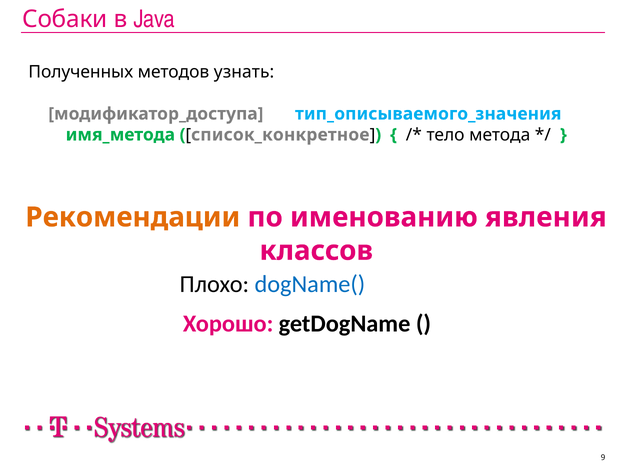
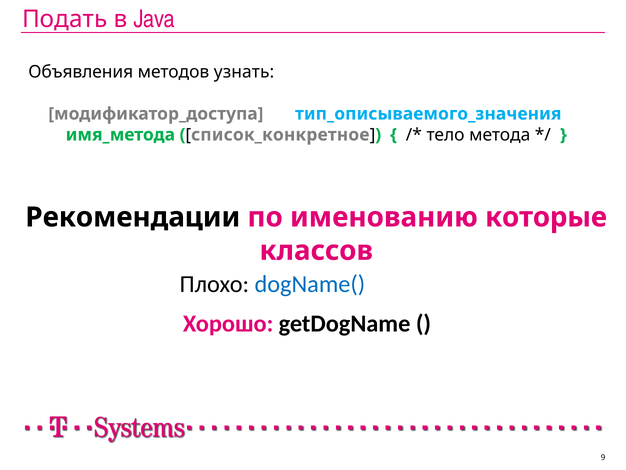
Собаки: Собаки -> Подать (65, 19)
Полученных: Полученных -> Объявления (81, 72)
Рекомендации colour: orange -> black (133, 217)
явления: явления -> которые (546, 217)
